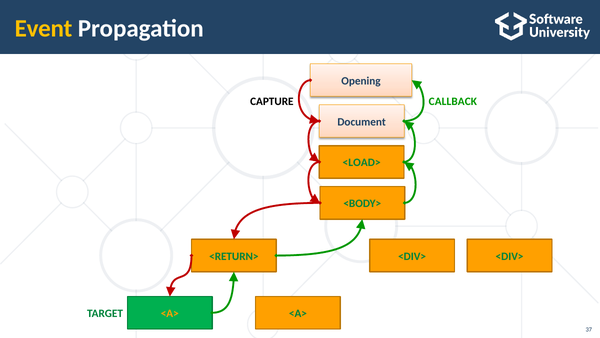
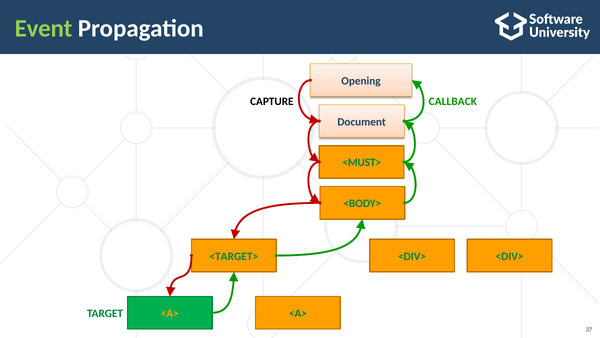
Event colour: yellow -> light green (44, 28)
<LOAD>: <LOAD> -> <MUST> (362, 163)
<RETURN>: <RETURN> -> <TARGET> (234, 256)
